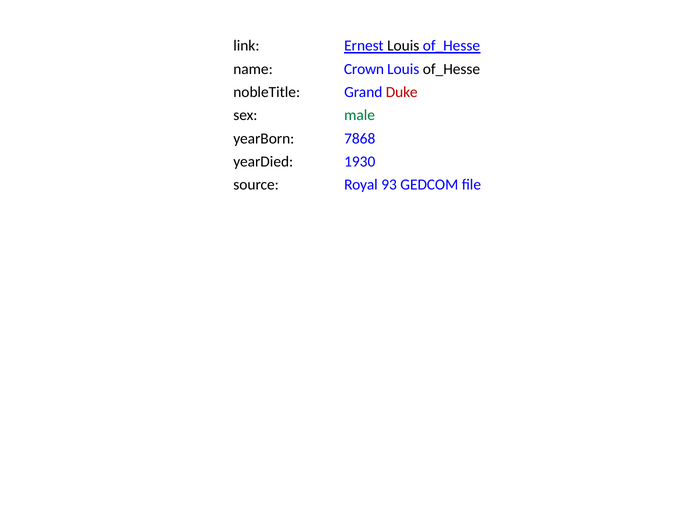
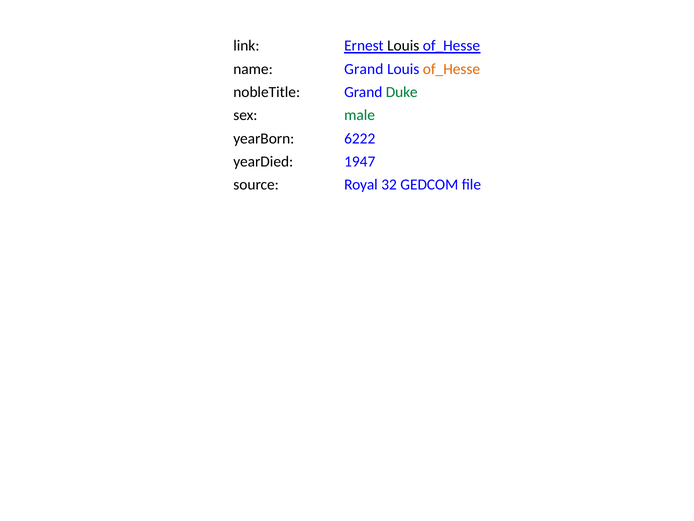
name Crown: Crown -> Grand (364, 69)
of_Hesse colour: black -> orange (451, 69)
Duke colour: red -> green (402, 92)
7868: 7868 -> 6222 (360, 138)
1930: 1930 -> 1947 (360, 161)
93: 93 -> 32 (389, 185)
